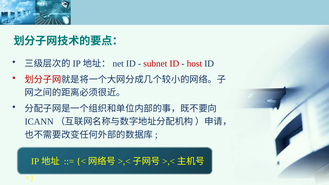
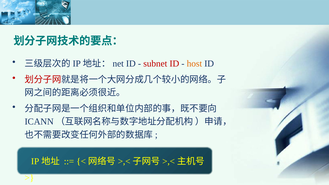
host colour: red -> orange (194, 64)
